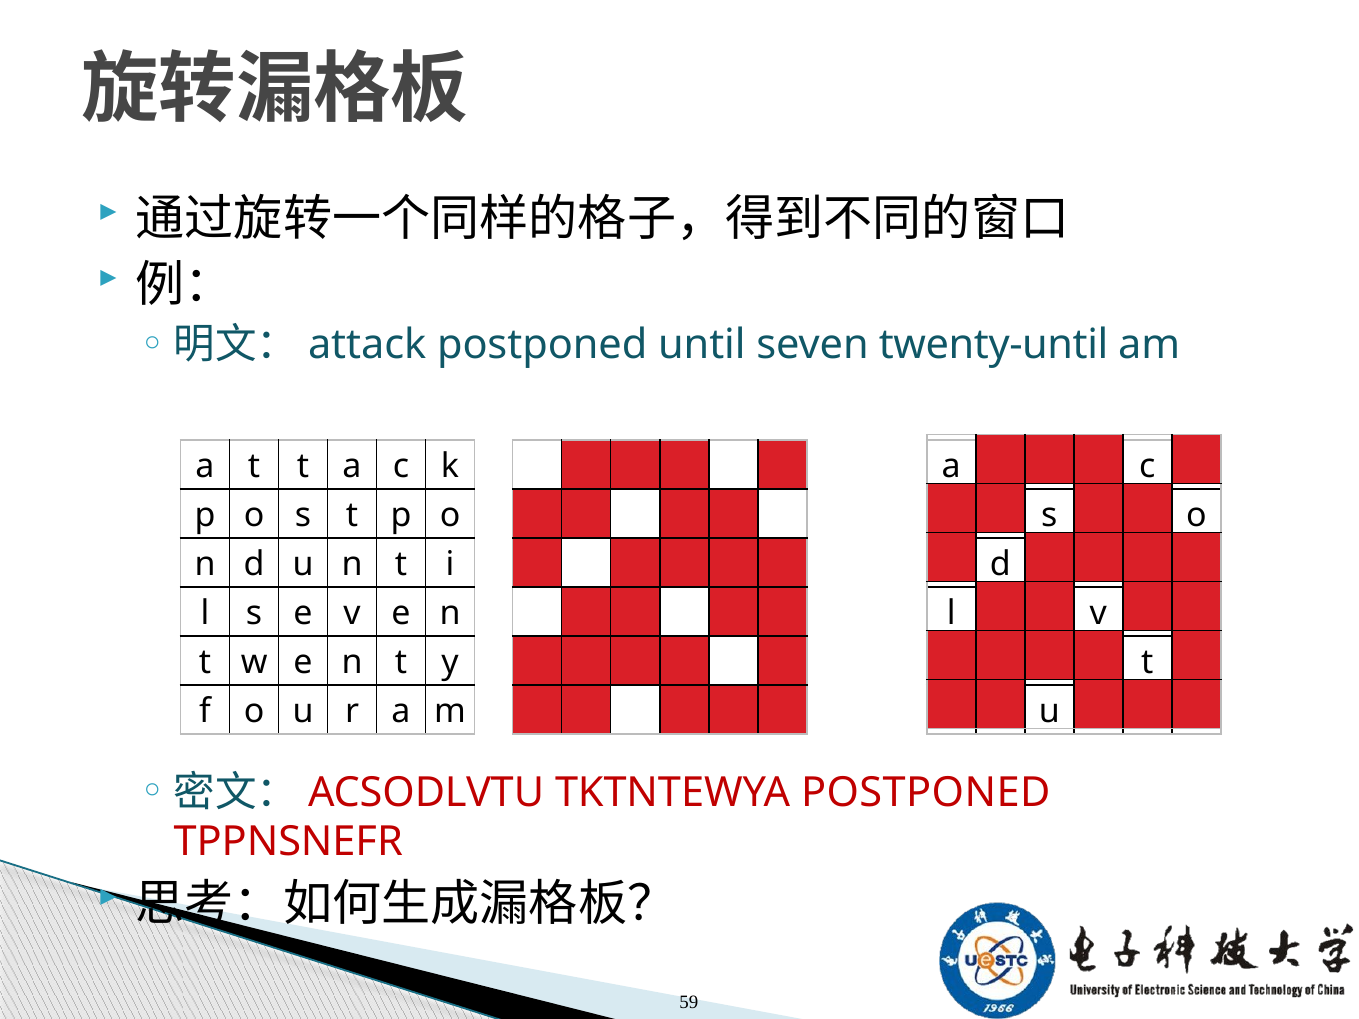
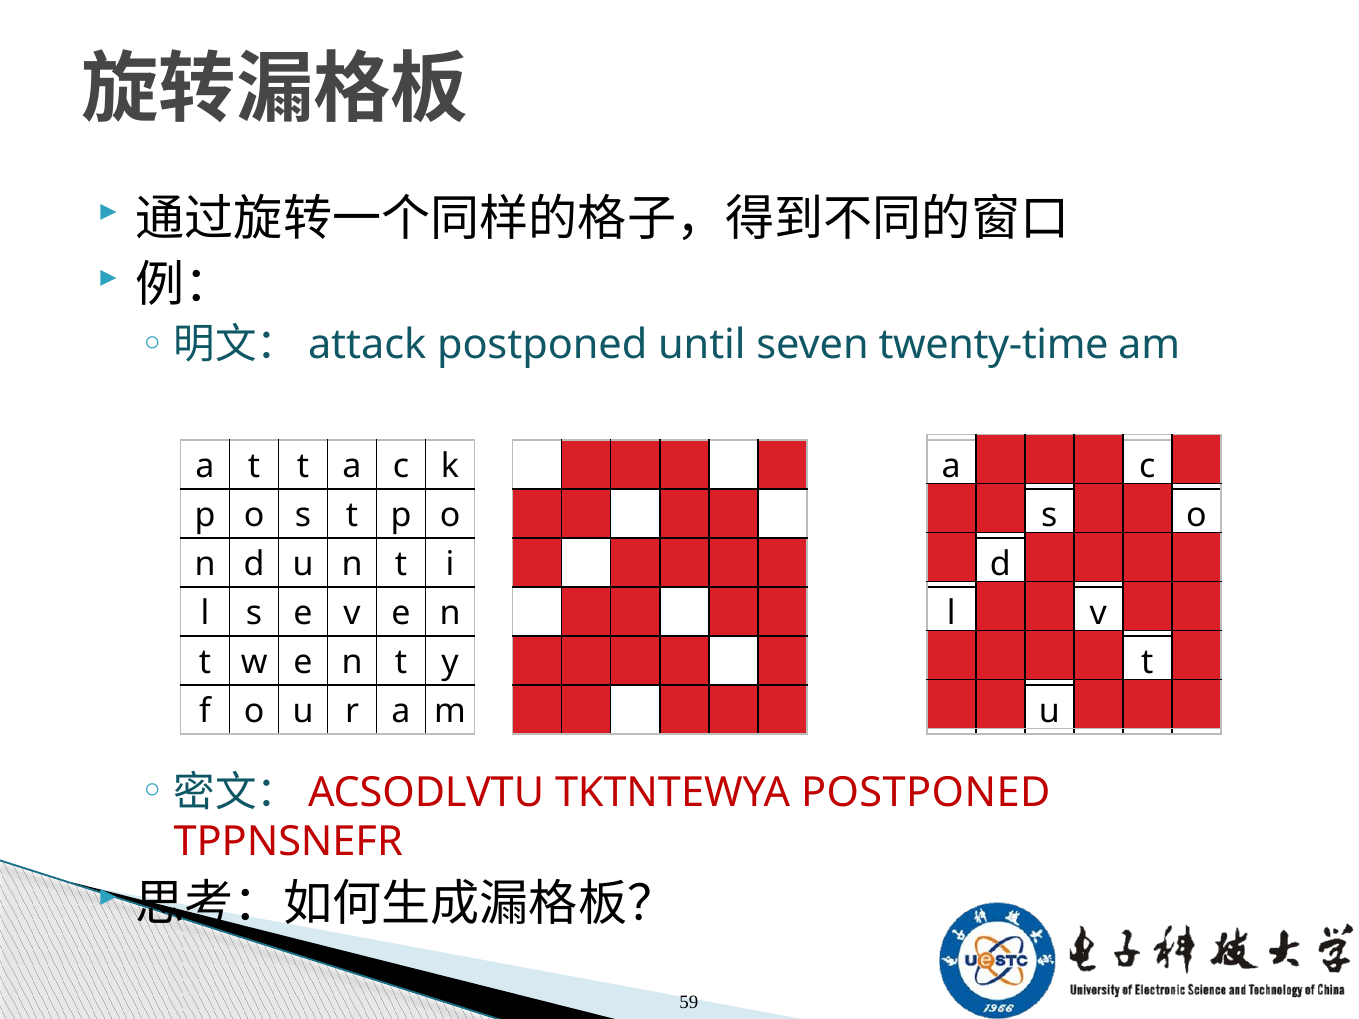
twenty-until: twenty-until -> twenty-time (994, 345)
